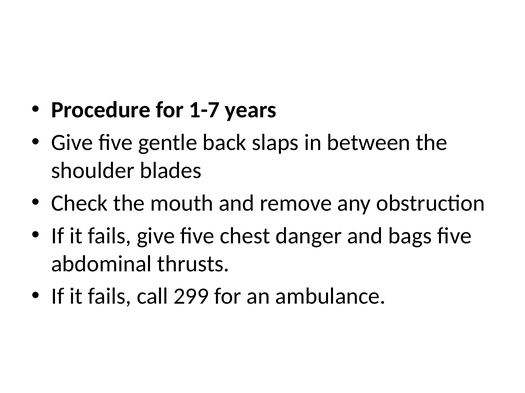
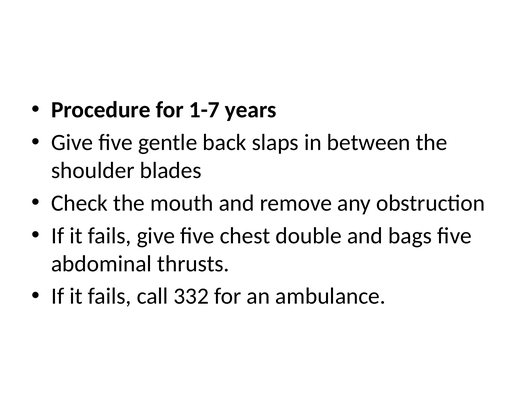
danger: danger -> double (309, 236)
299: 299 -> 332 (191, 297)
